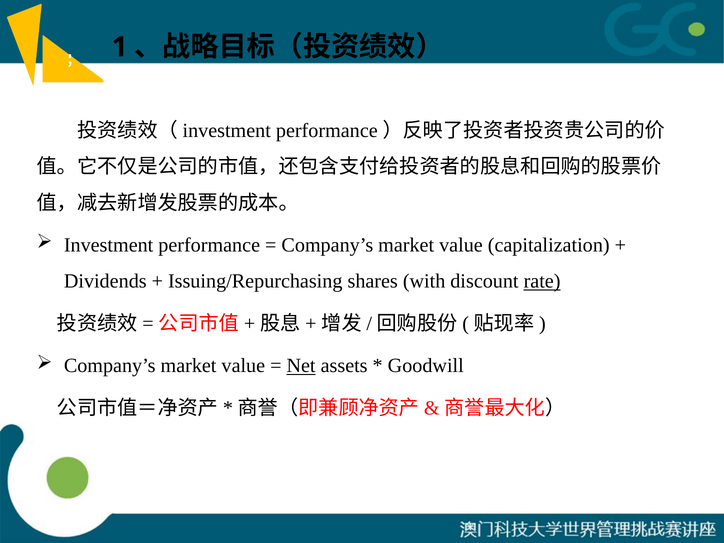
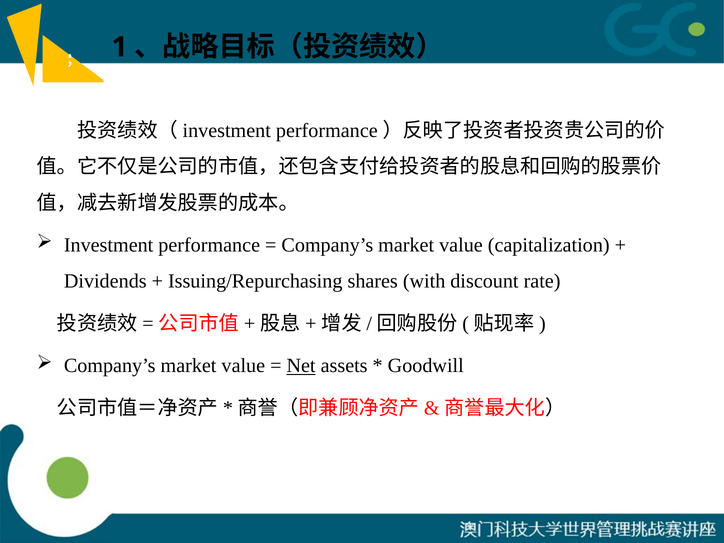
rate underline: present -> none (542, 281)
